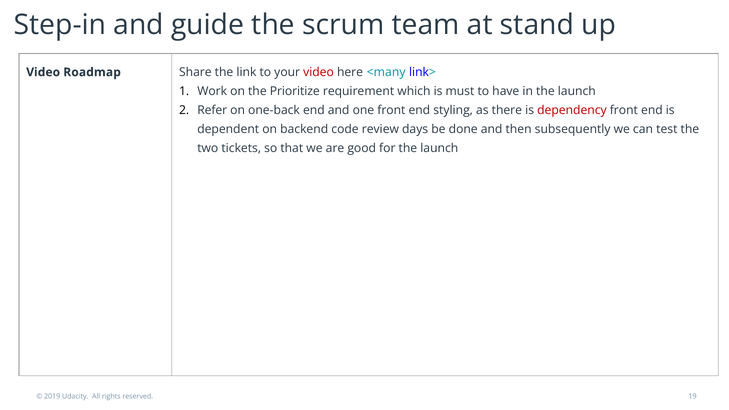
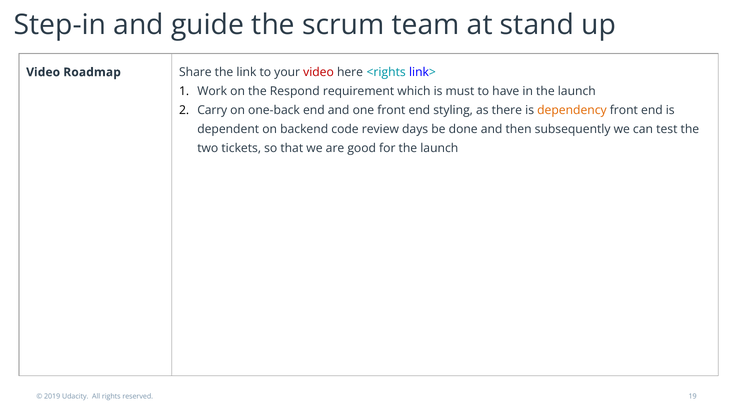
<many: <many -> <rights (386, 72)
Prioritize: Prioritize -> Respond (295, 91)
Refer: Refer -> Carry (212, 110)
dependency colour: red -> orange (572, 110)
